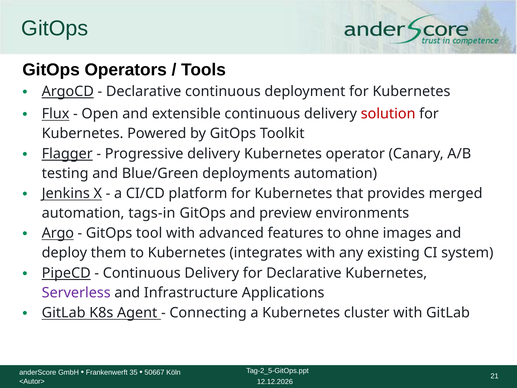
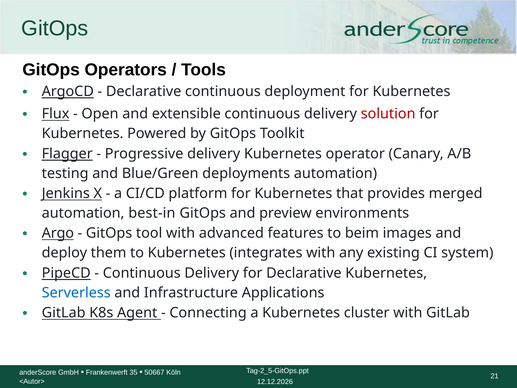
tags-in: tags-in -> best-in (152, 213)
ohne: ohne -> beim (362, 233)
Serverless colour: purple -> blue (76, 292)
